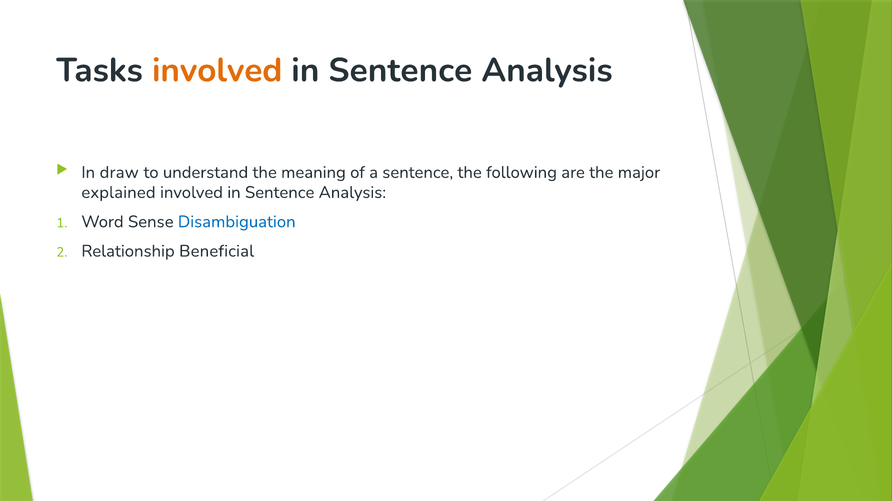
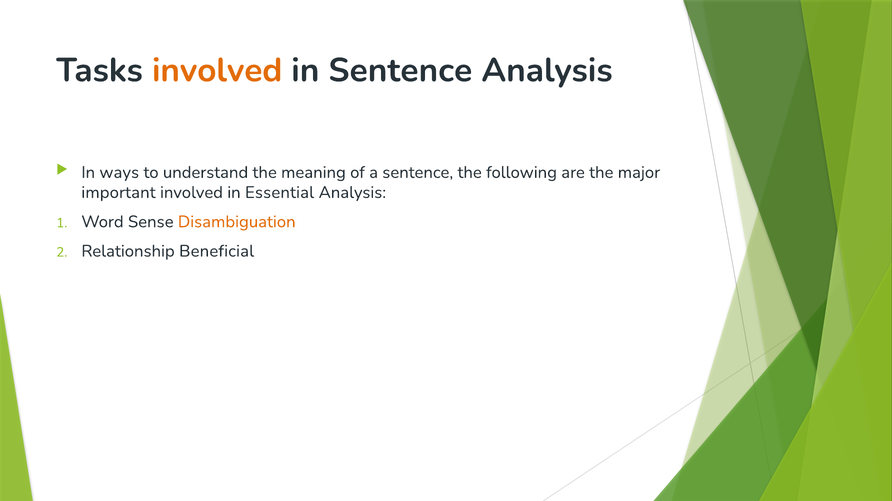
draw: draw -> ways (119, 173)
explained: explained -> important (118, 193)
Sentence: Sentence -> Essential (280, 193)
Disambiguation colour: blue -> orange (237, 222)
